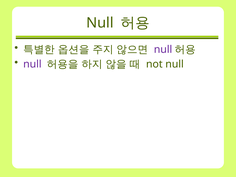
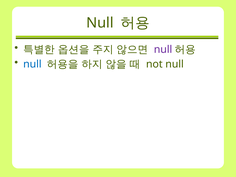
null colour: purple -> blue (32, 64)
